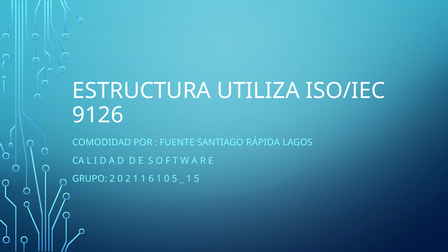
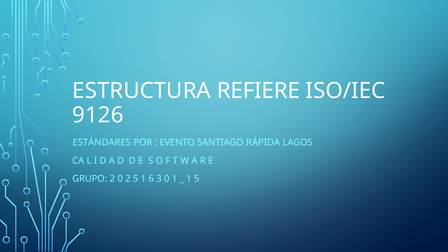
UTILIZA: UTILIZA -> REFIERE (258, 91)
COMODIDAD: COMODIDAD -> ESTÁNDARES (102, 143)
FUENTE: FUENTE -> EVENTO (177, 143)
2 1: 1 -> 5 (136, 179)
6 1: 1 -> 3 (159, 179)
0 5: 5 -> 1 (175, 179)
